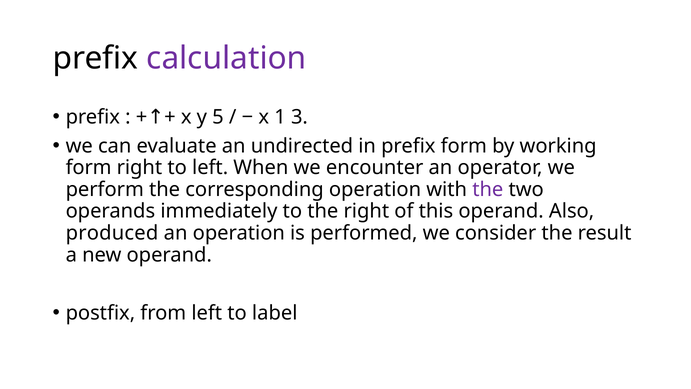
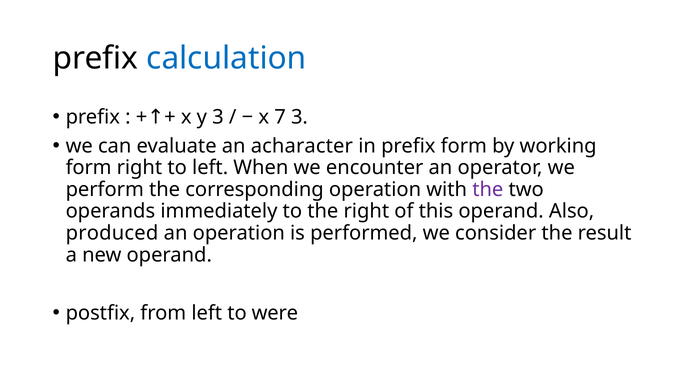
calculation colour: purple -> blue (226, 58)
y 5: 5 -> 3 (218, 117)
1: 1 -> 7 (280, 117)
undirected: undirected -> acharacter (302, 146)
label: label -> were (275, 313)
